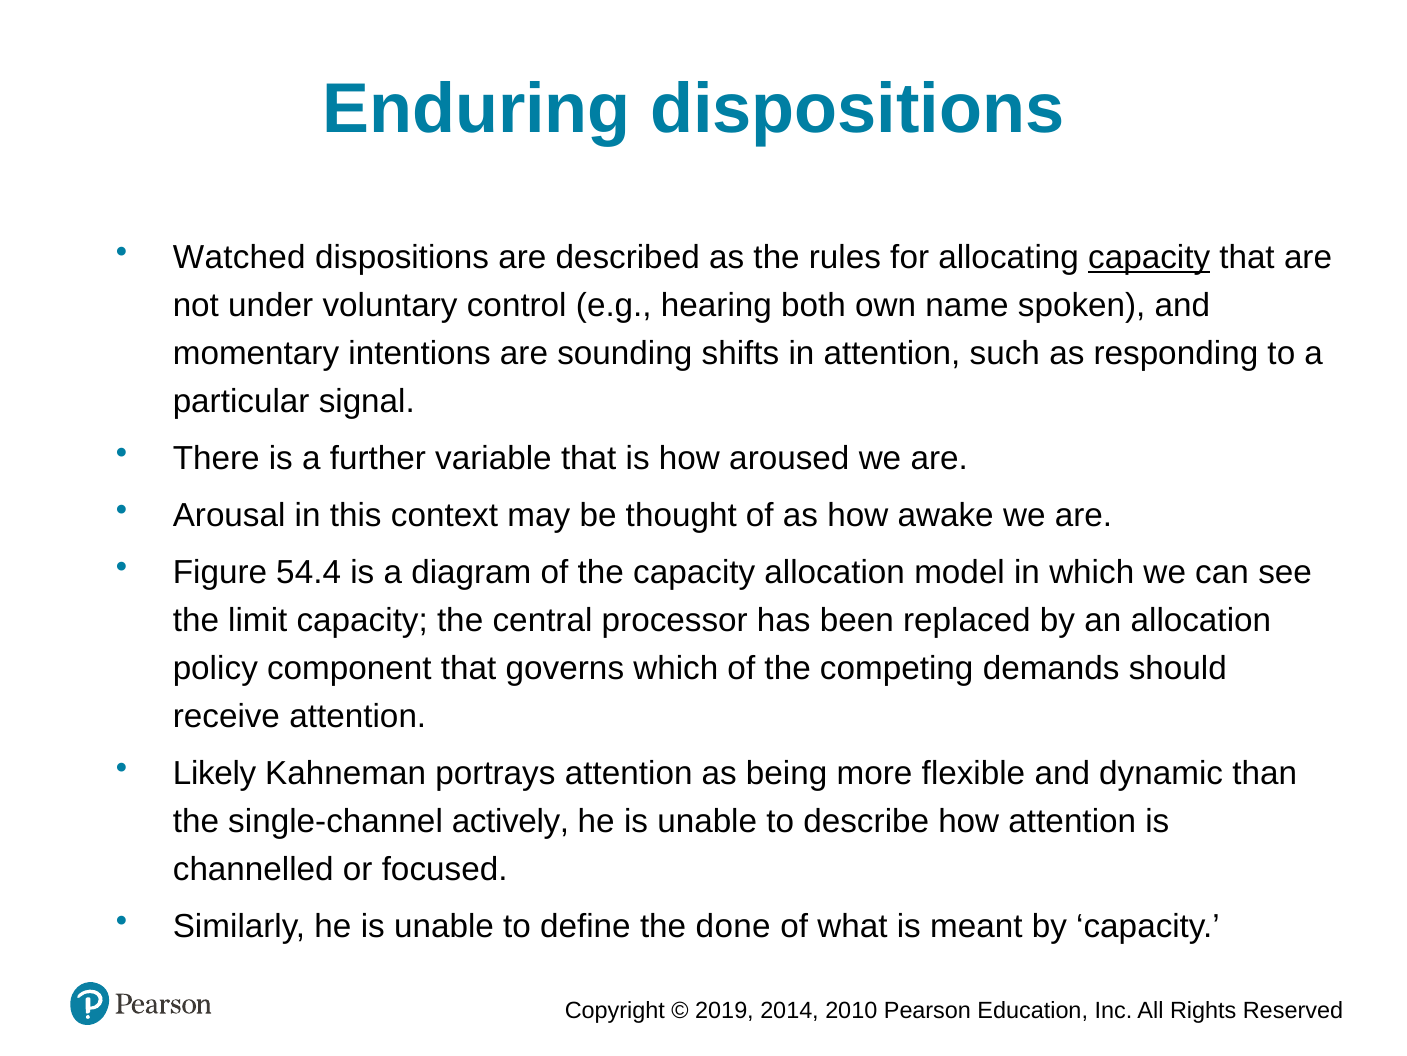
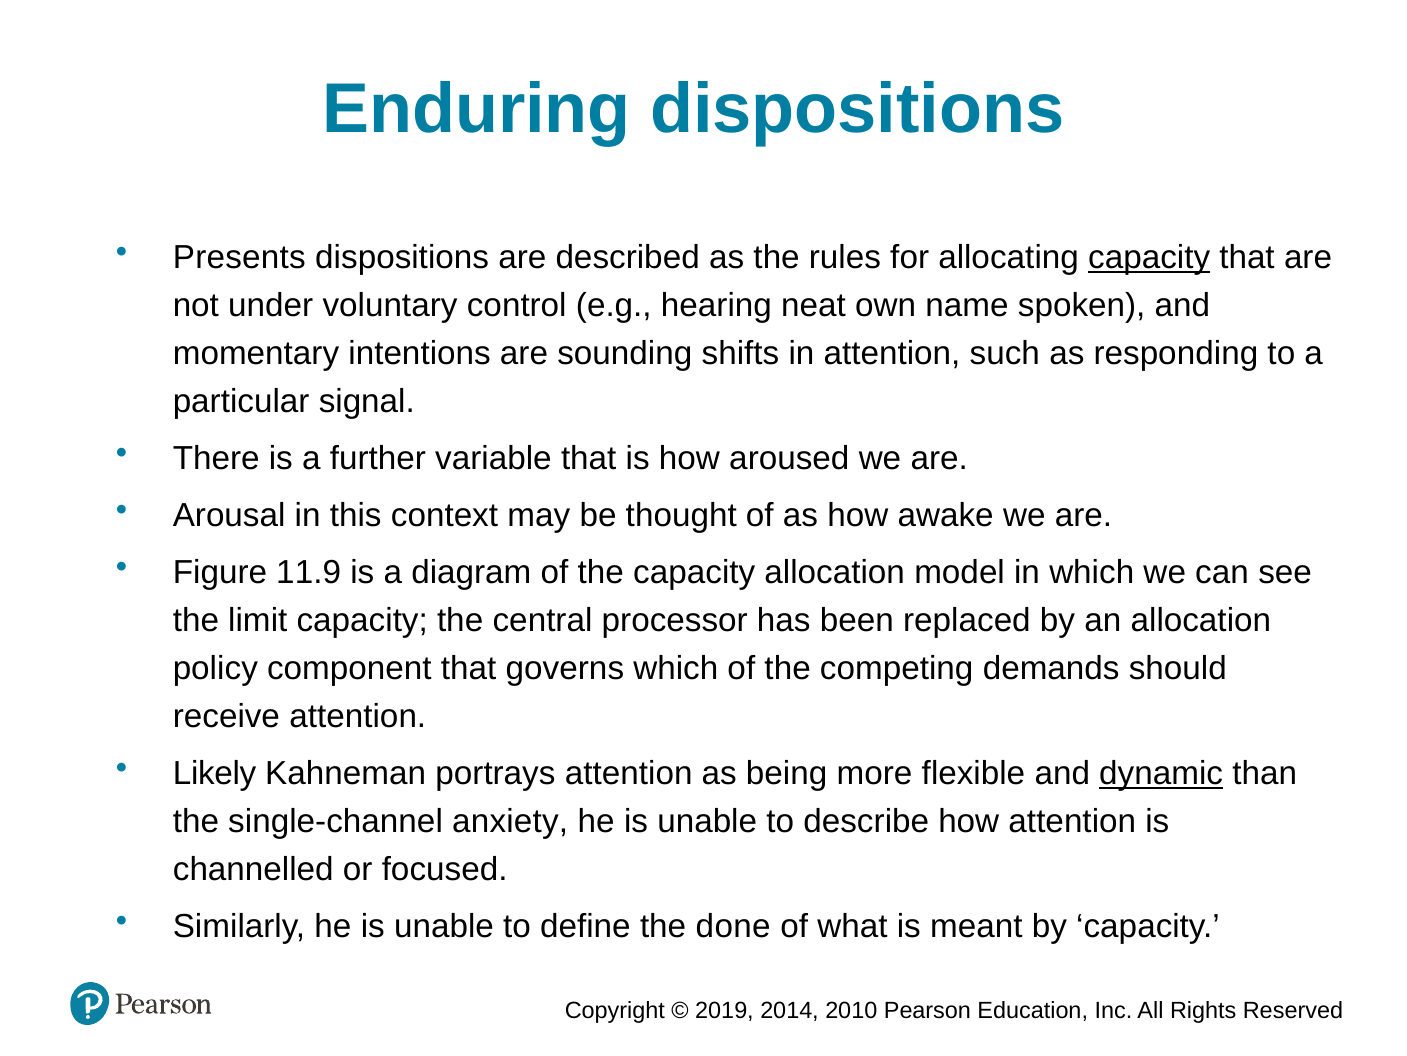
Watched: Watched -> Presents (239, 257)
both: both -> neat (813, 305)
54.4: 54.4 -> 11.9 (309, 573)
dynamic underline: none -> present (1161, 773)
actively: actively -> anxiety (510, 821)
